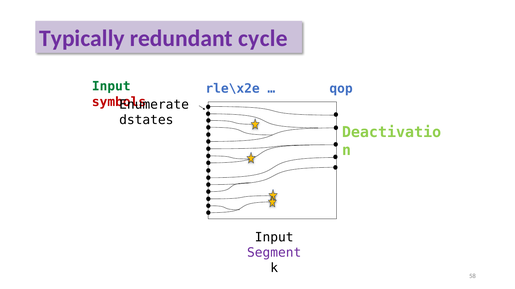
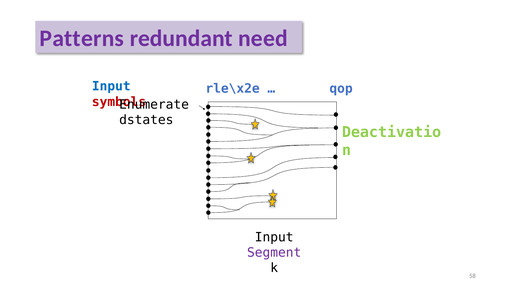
Typically: Typically -> Patterns (82, 39)
cycle: cycle -> need (263, 39)
Input colour: green -> blue (111, 87)
